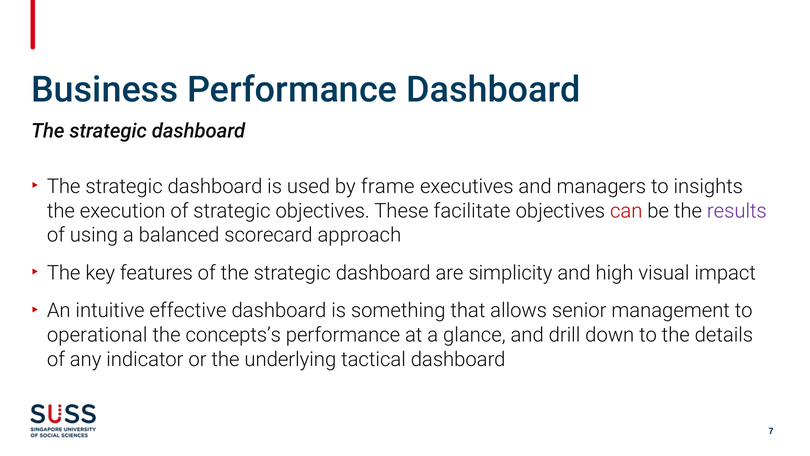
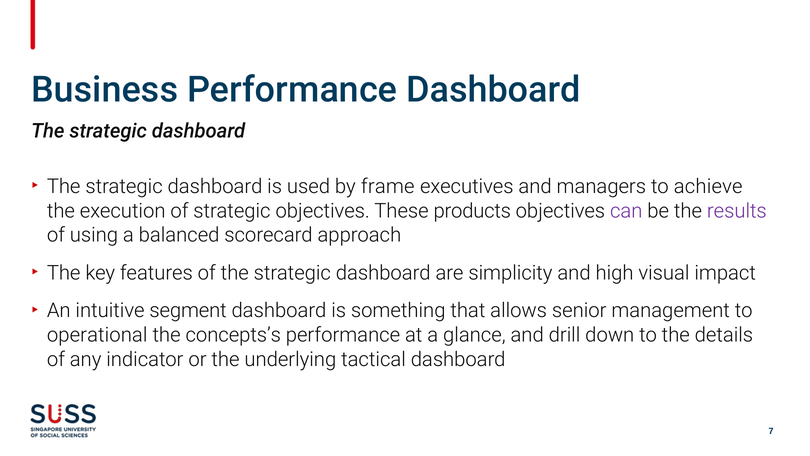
insights: insights -> achieve (708, 186)
facilitate: facilitate -> products (472, 211)
can colour: red -> purple (626, 211)
effective: effective -> segment (188, 311)
